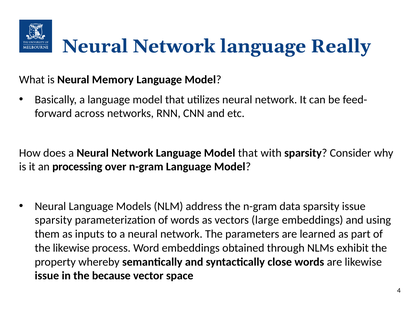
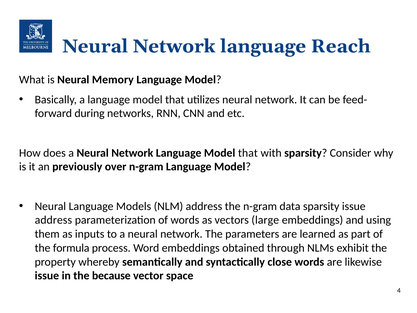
Really: Really -> Reach (341, 46)
across: across -> during (90, 113)
processing: processing -> previously (77, 167)
sparsity: sparsity -> address (53, 220)
the likewise: likewise -> formula (71, 248)
